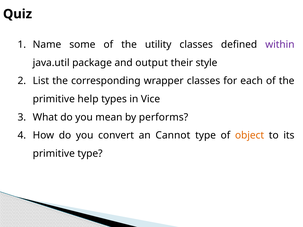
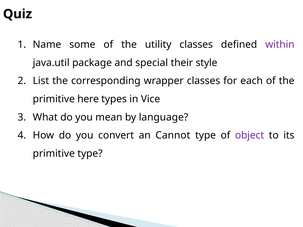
output: output -> special (152, 63)
help: help -> here (88, 99)
performs: performs -> language (164, 117)
object colour: orange -> purple (250, 136)
